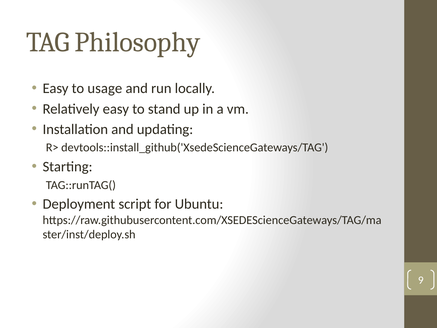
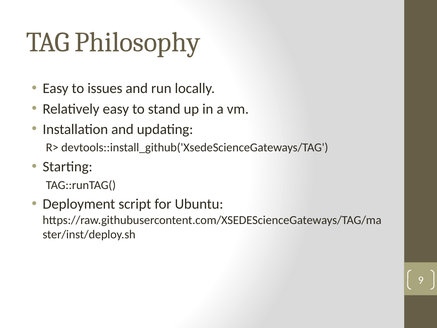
usage: usage -> issues (105, 88)
